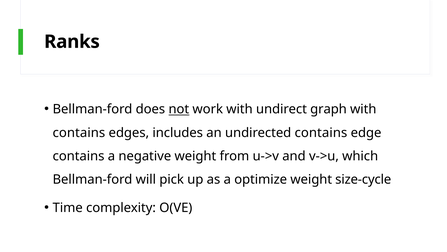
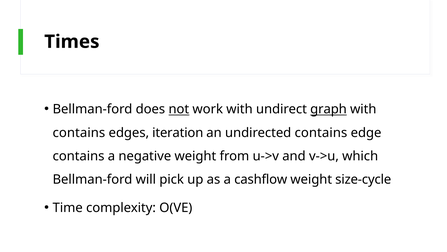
Ranks: Ranks -> Times (72, 42)
graph underline: none -> present (329, 109)
includes: includes -> iteration (178, 132)
optimize: optimize -> cashflow (261, 179)
